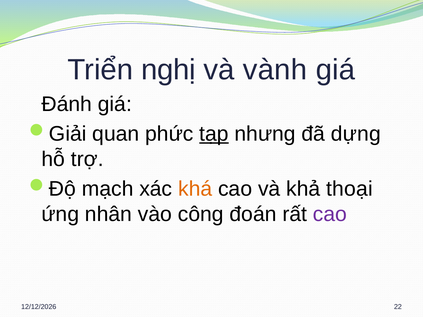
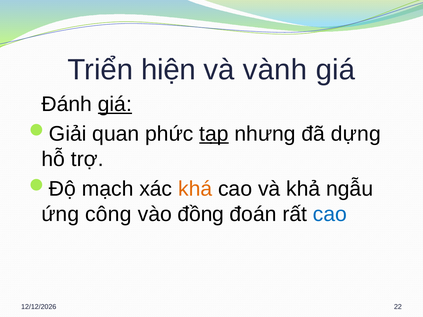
nghị: nghị -> hiện (168, 70)
giá underline: none -> present (115, 104)
thoại: thoại -> ngẫu (350, 189)
nhân: nhân -> công (108, 214)
công: công -> đồng (201, 214)
cao colour: purple -> blue (330, 214)
